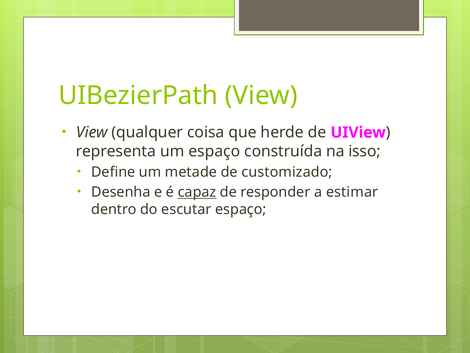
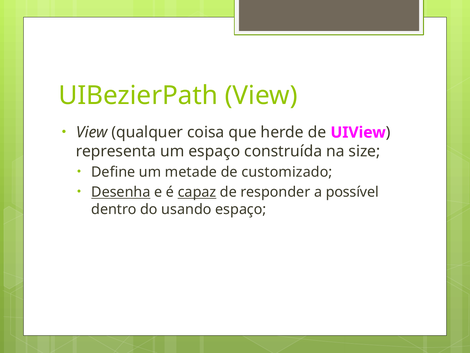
isso: isso -> size (364, 151)
Desenha underline: none -> present (121, 192)
estimar: estimar -> possível (352, 192)
escutar: escutar -> usando (186, 209)
